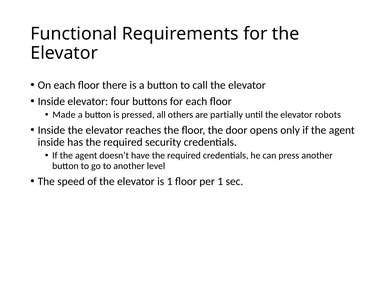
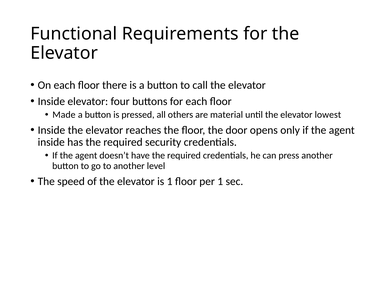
partially: partially -> material (227, 115)
robots: robots -> lowest (328, 115)
